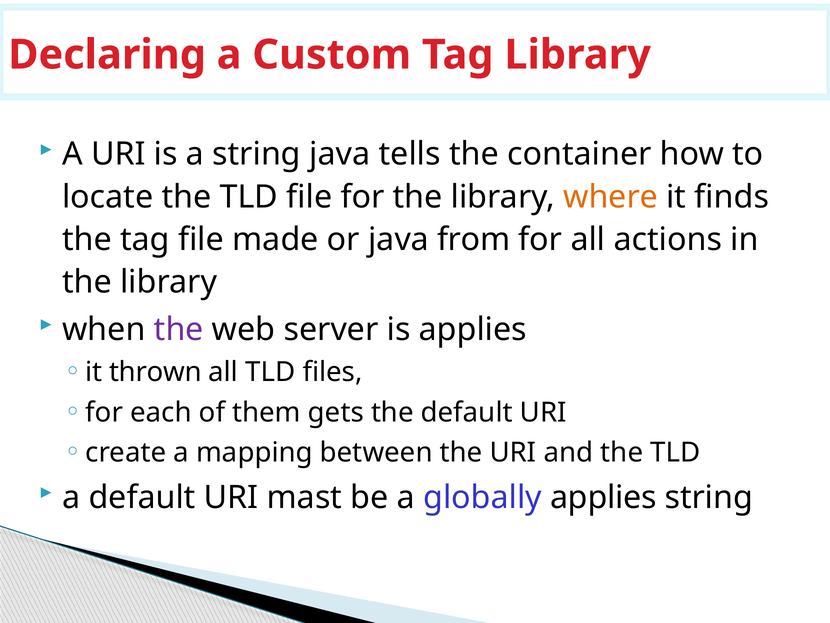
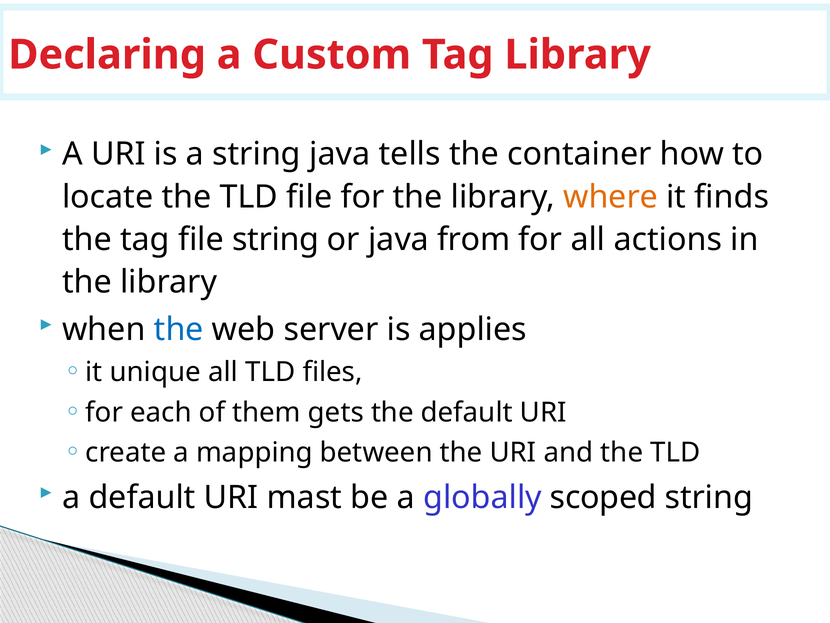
file made: made -> string (276, 239)
the colour: purple -> blue (179, 329)
thrown: thrown -> unique (155, 372)
globally applies: applies -> scoped (603, 497)
